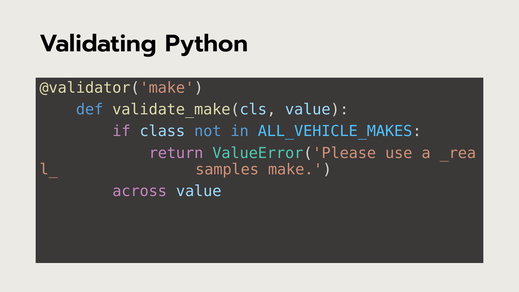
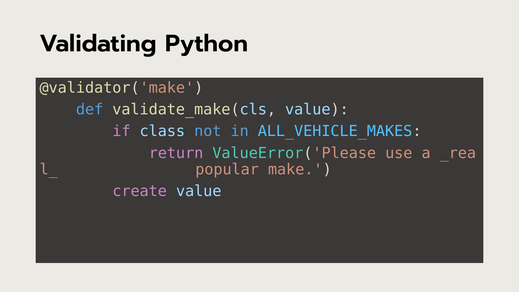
samples: samples -> popular (227, 169)
across: across -> create (140, 191)
